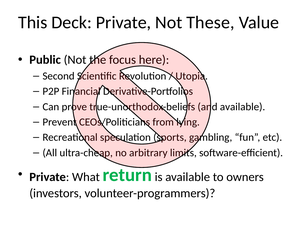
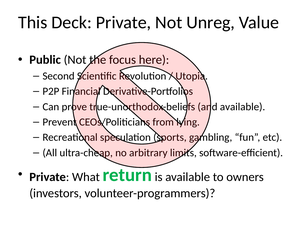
These: These -> Unreg (211, 23)
